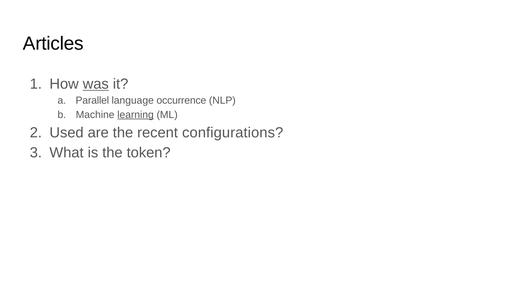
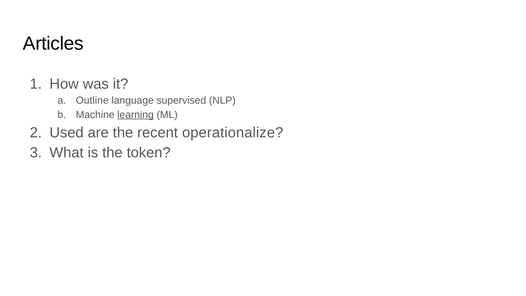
was underline: present -> none (96, 84)
Parallel: Parallel -> Outline (92, 100)
occurrence: occurrence -> supervised (181, 100)
configurations: configurations -> operationalize (233, 132)
